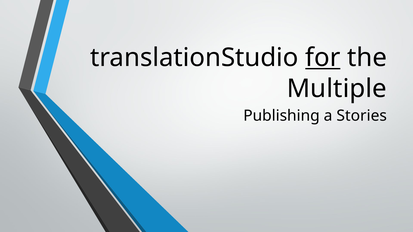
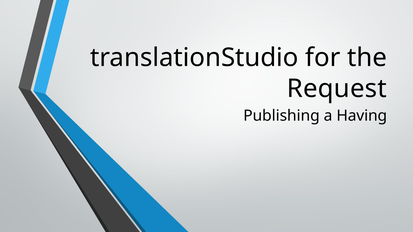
for underline: present -> none (323, 58)
Multiple: Multiple -> Request (337, 89)
Stories: Stories -> Having (362, 116)
